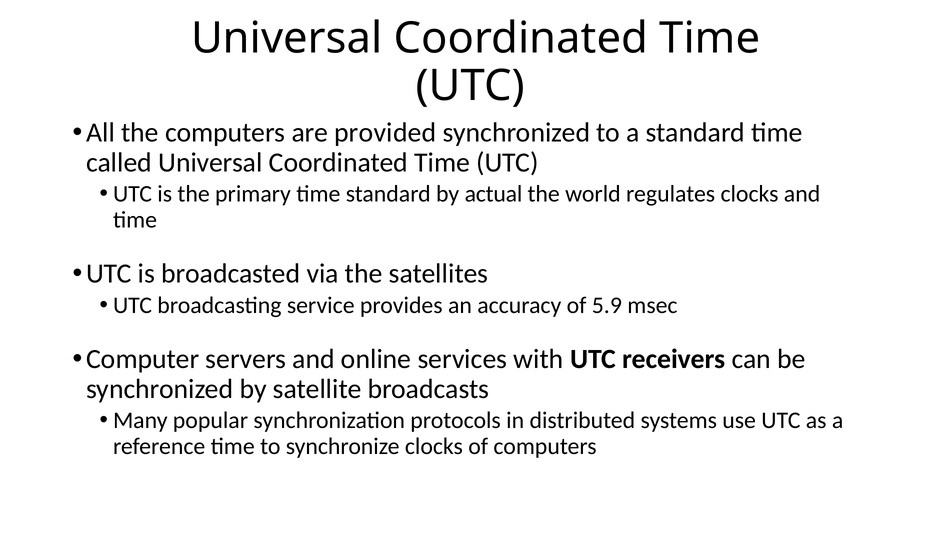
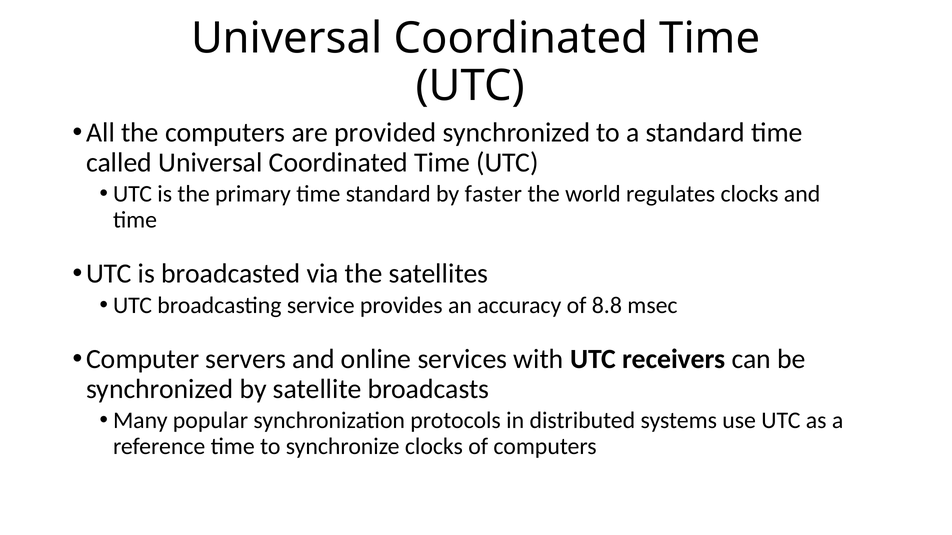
actual: actual -> faster (493, 194)
5.9: 5.9 -> 8.8 (607, 305)
